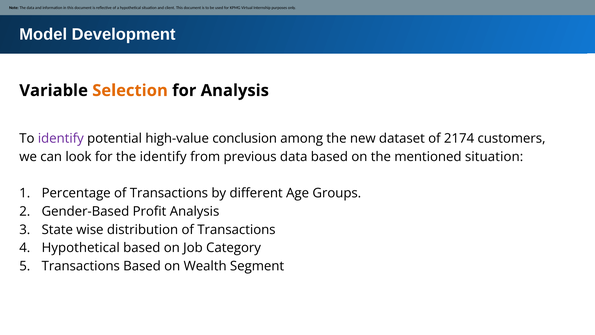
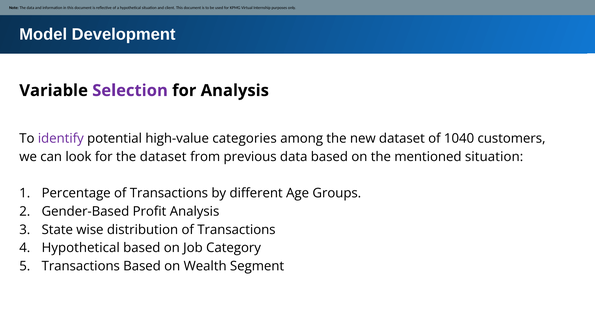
Selection colour: orange -> purple (130, 90)
conclusion: conclusion -> categories (245, 138)
2174: 2174 -> 1040 (459, 138)
the identify: identify -> dataset (163, 157)
